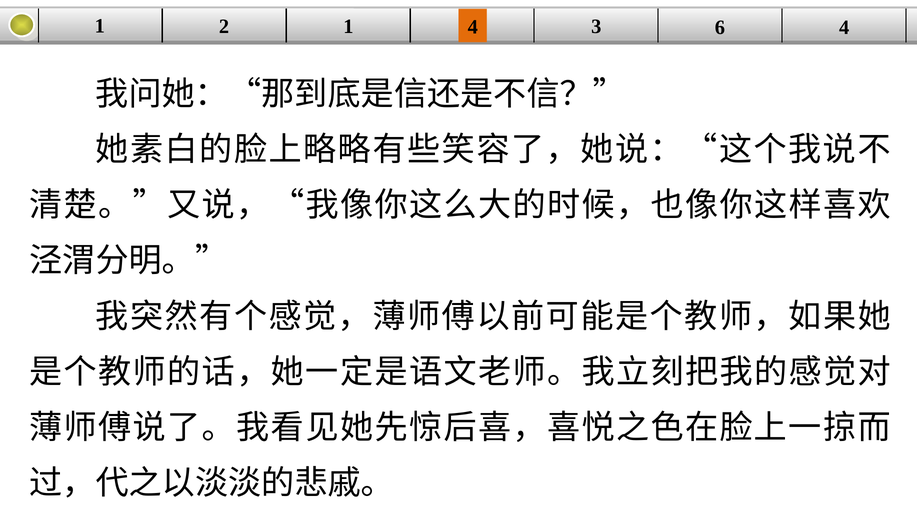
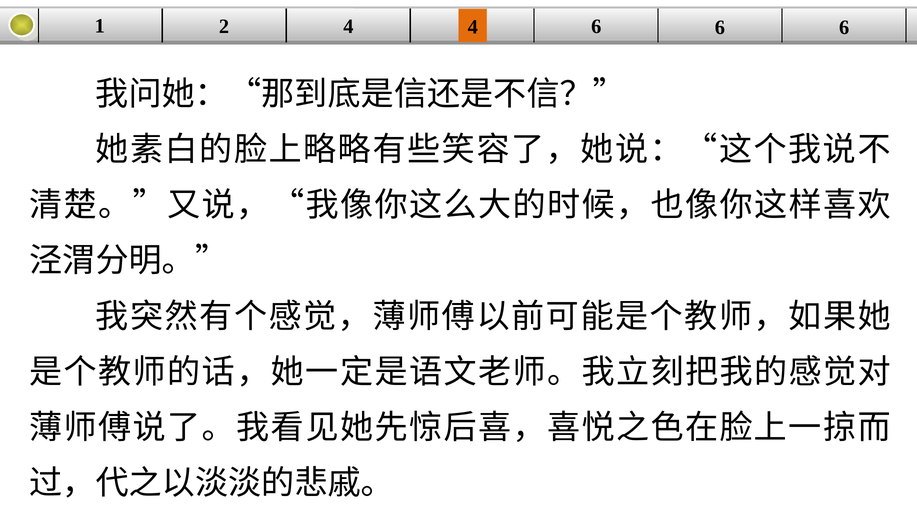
2 1: 1 -> 4 (348, 26)
4 3: 3 -> 6 (596, 26)
4: 4 -> 6 (844, 28)
